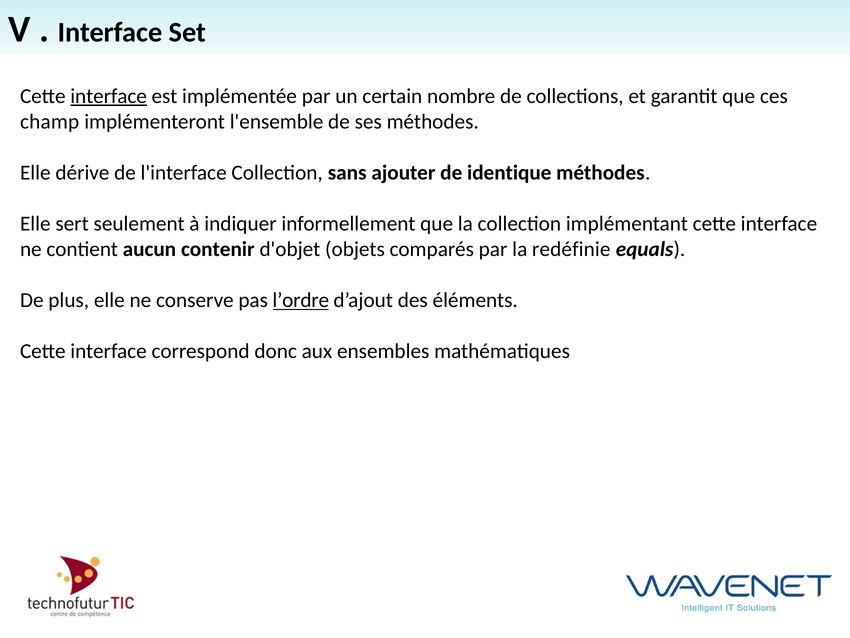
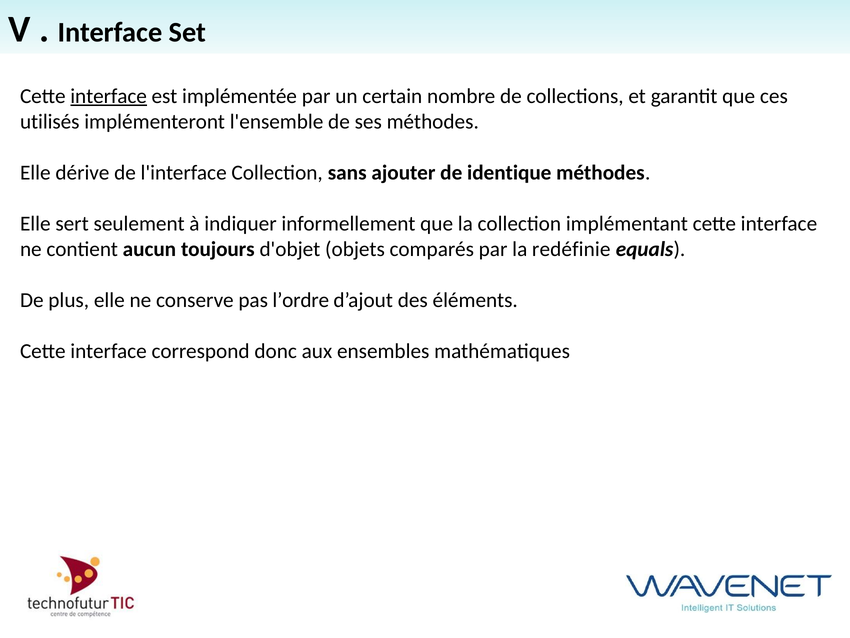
champ: champ -> utilisés (50, 122)
contenir: contenir -> toujours (218, 249)
l’ordre underline: present -> none (301, 300)
